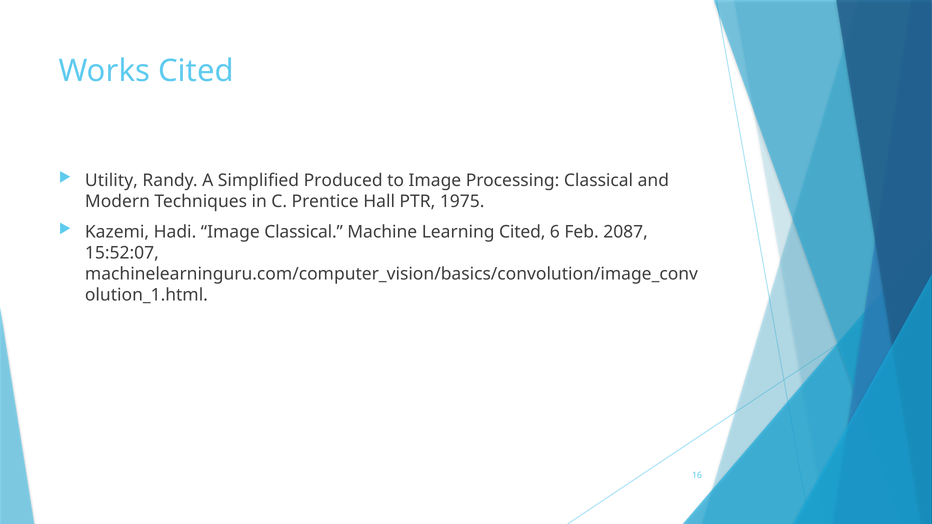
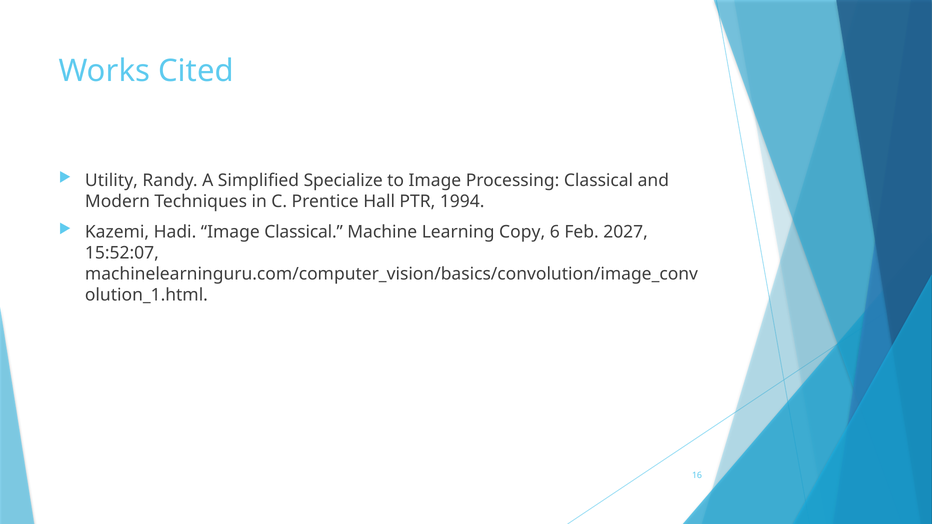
Produced: Produced -> Specialize (343, 180)
1975: 1975 -> 1994 (462, 201)
Learning Cited: Cited -> Copy (522, 232)
2087: 2087 -> 2027 (626, 232)
